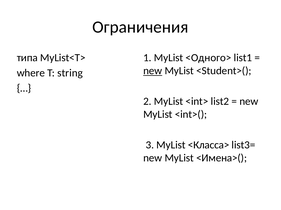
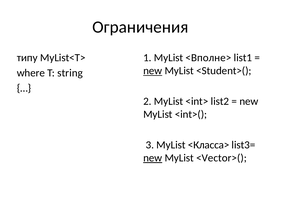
типа: типа -> типу (27, 58)
<Одного>: <Одного> -> <Вполне> (208, 58)
new underline: none -> present (153, 158)
<Имена>(: <Имена>( -> <Vector>( (222, 158)
